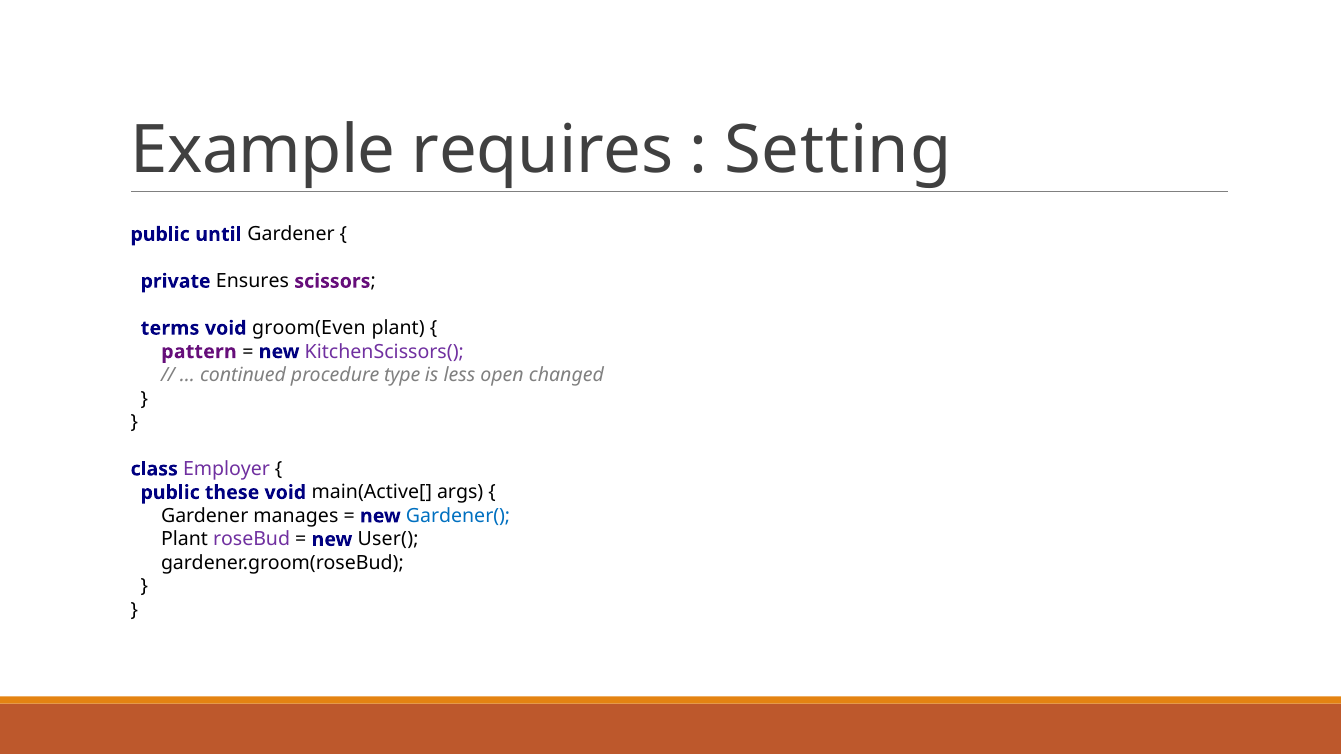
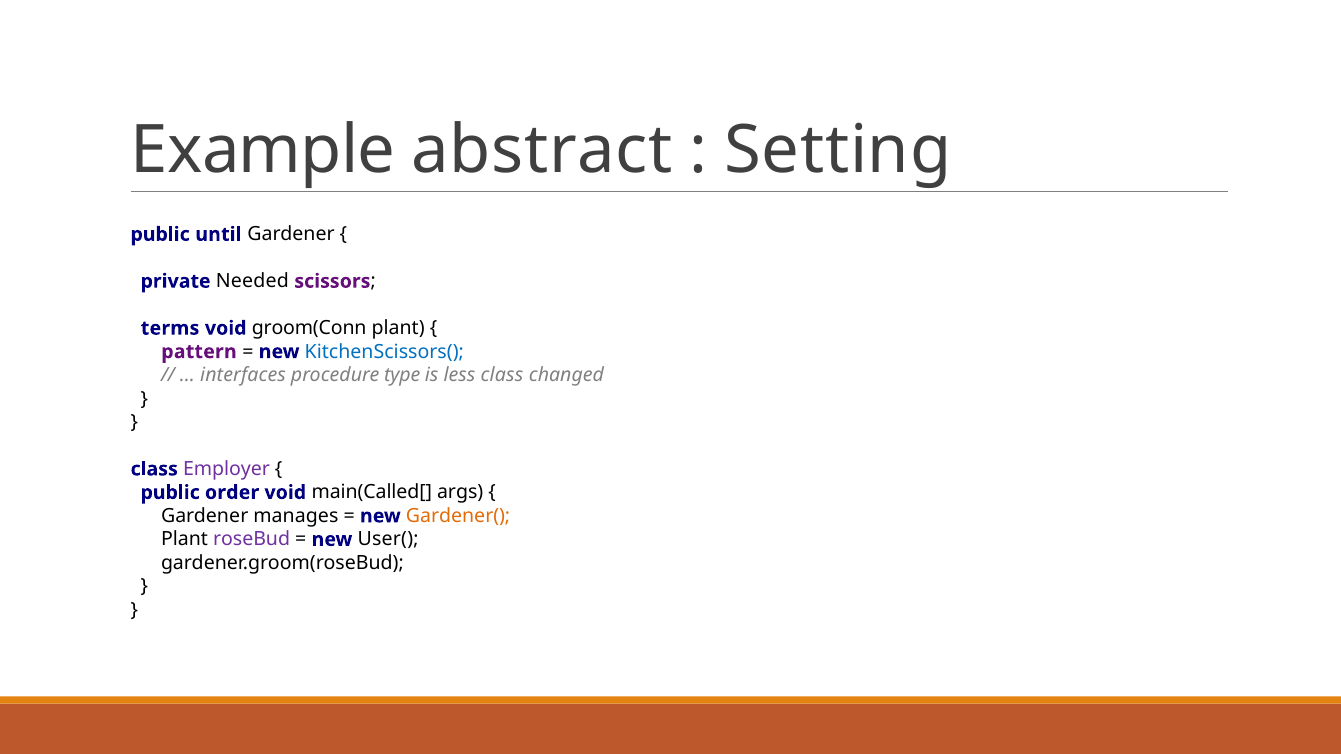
requires: requires -> abstract (542, 150)
Ensures: Ensures -> Needed (252, 281)
groom(Even: groom(Even -> groom(Conn (309, 328)
KitchenScissors( colour: purple -> blue (384, 352)
continued: continued -> interfaces (243, 375)
less open: open -> class (502, 375)
these: these -> order (232, 493)
main(Active[: main(Active[ -> main(Called[ (372, 493)
Gardener( colour: blue -> orange (458, 516)
